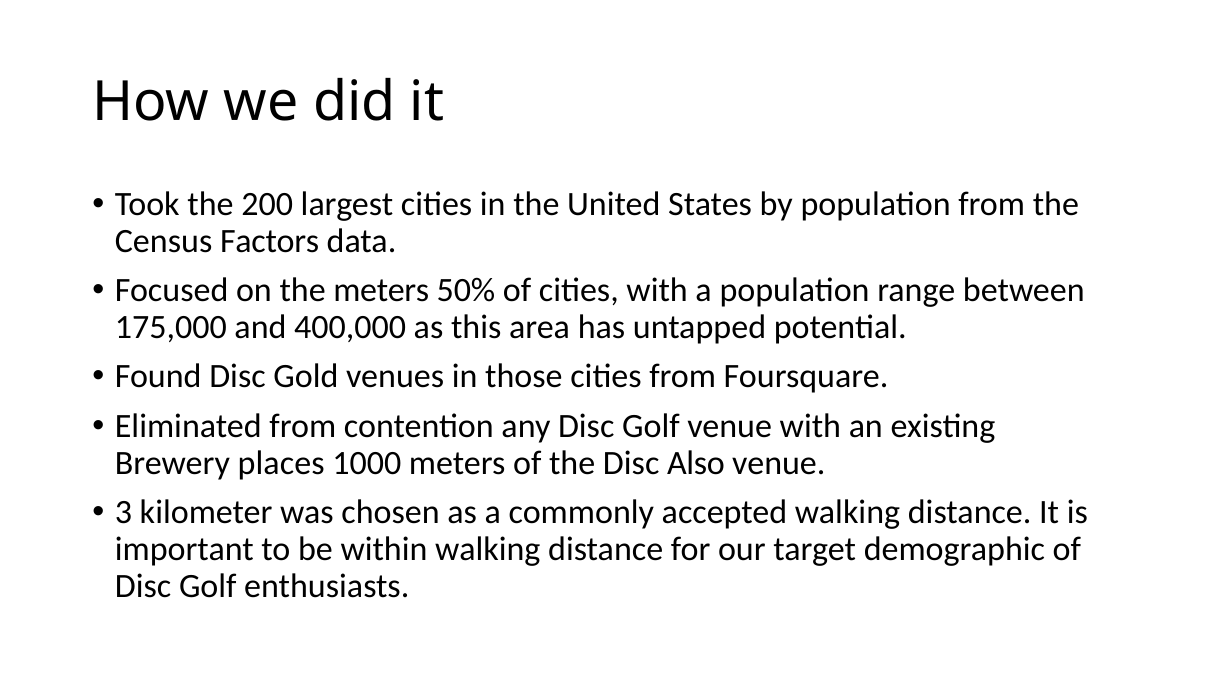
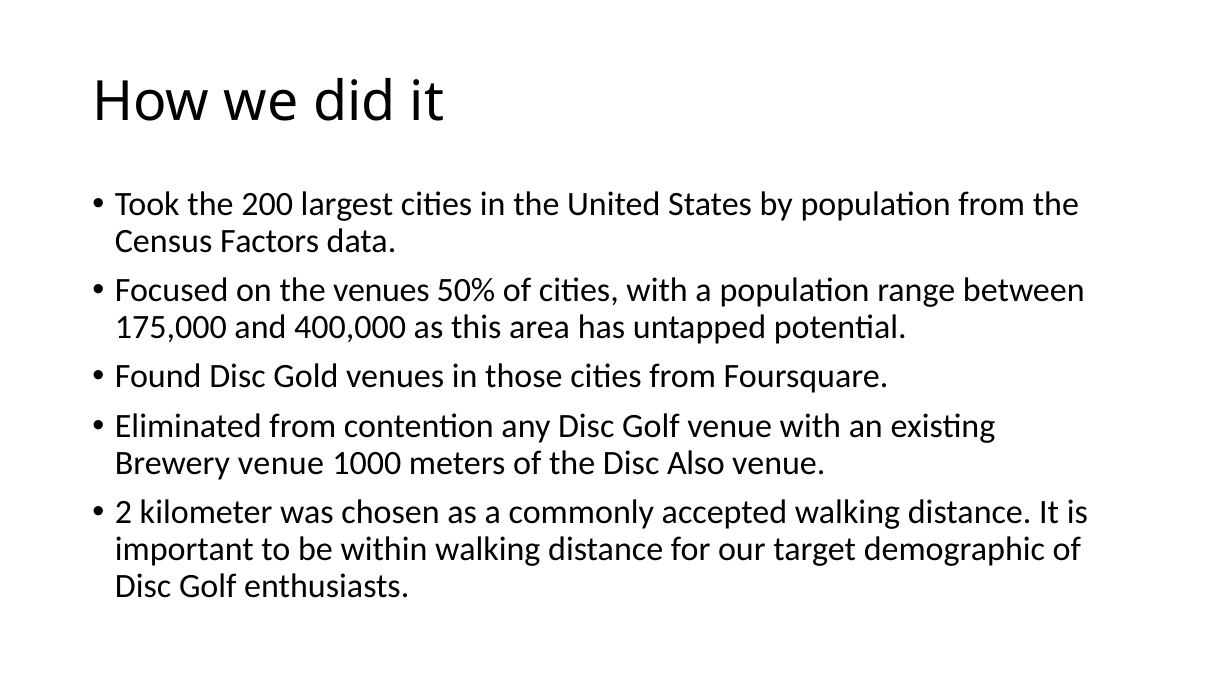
the meters: meters -> venues (381, 290)
Brewery places: places -> venue (281, 463)
3: 3 -> 2 (124, 512)
